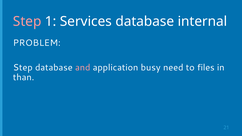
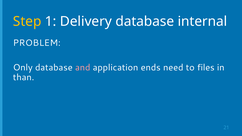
Step colour: pink -> yellow (27, 21)
Services: Services -> Delivery (86, 21)
Step: Step -> Only (23, 68)
busy: busy -> ends (151, 68)
